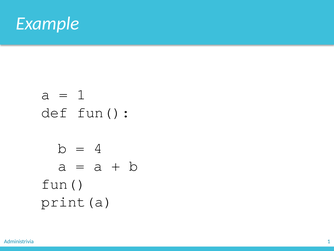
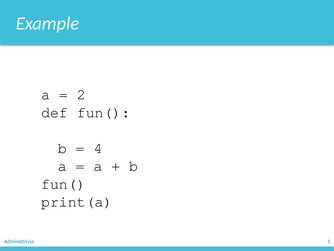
1: 1 -> 2 (81, 94)
